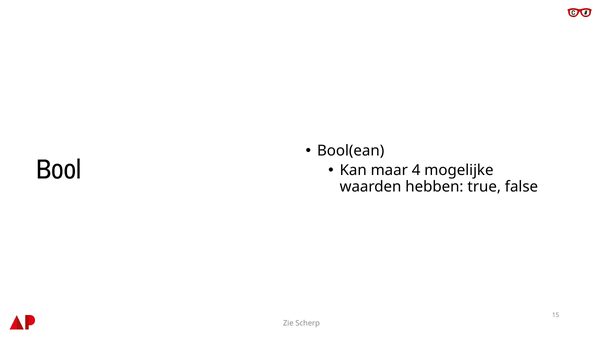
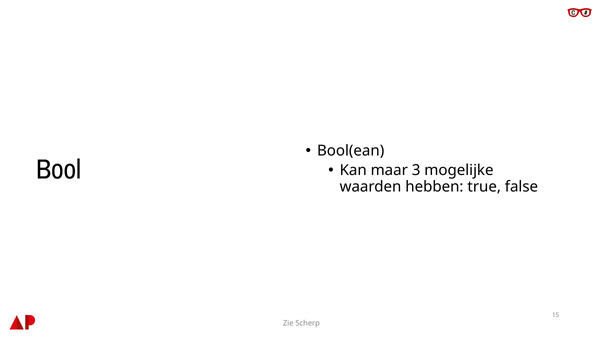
4: 4 -> 3 (416, 170)
